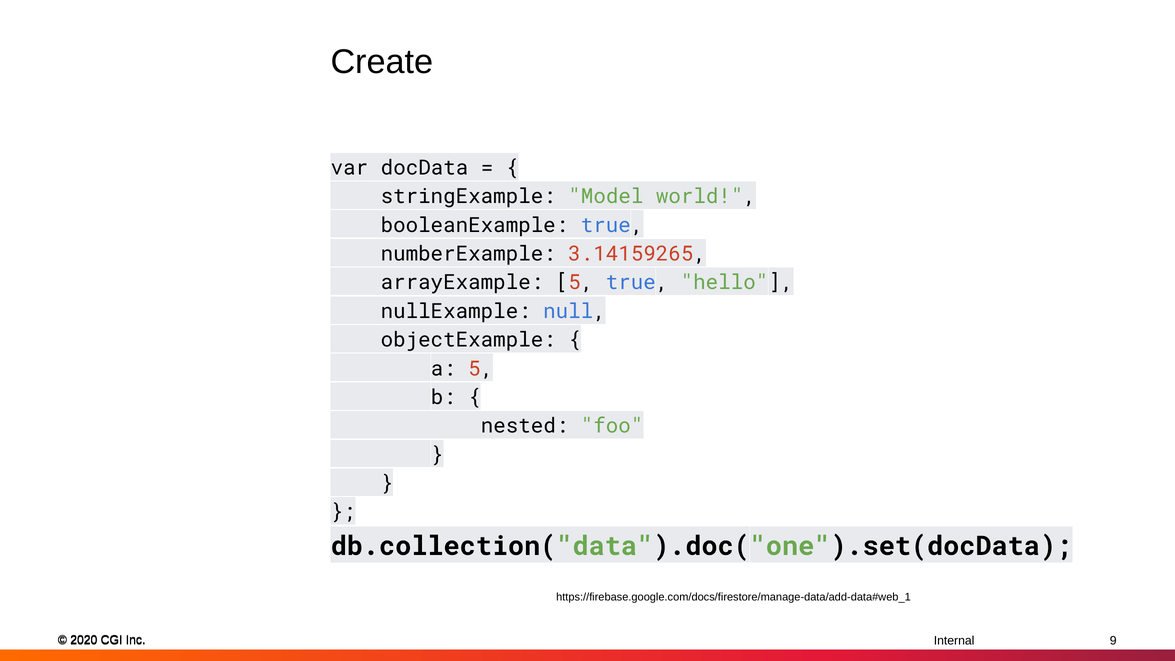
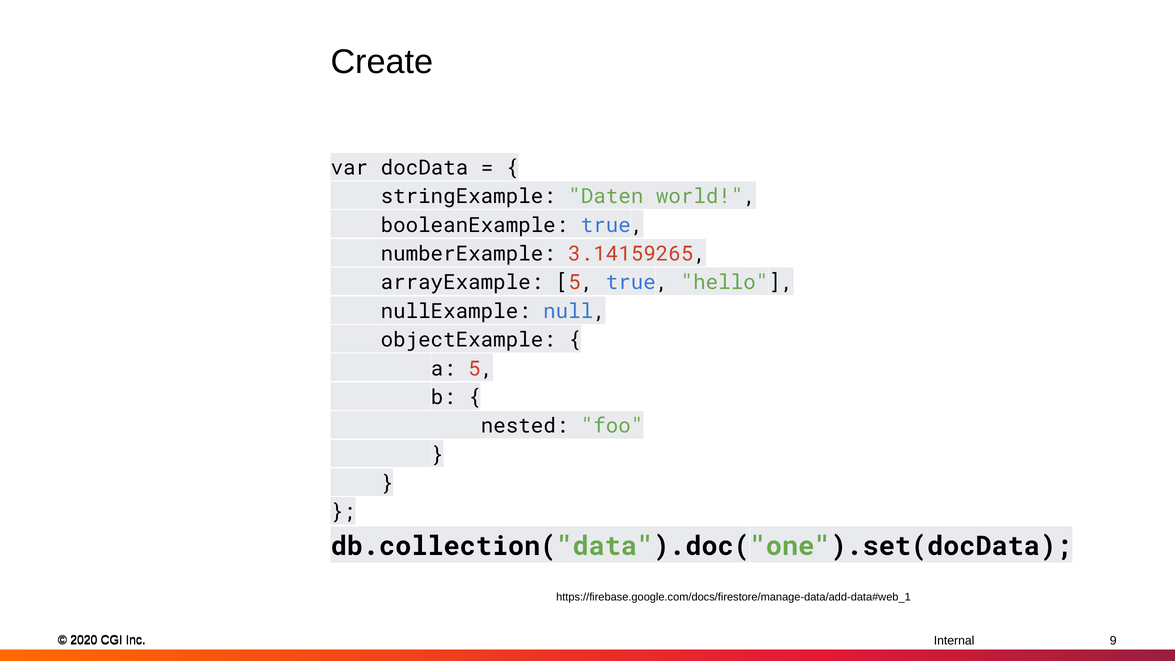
Model: Model -> Daten (606, 196)
